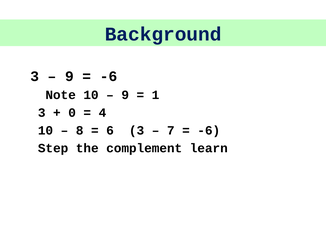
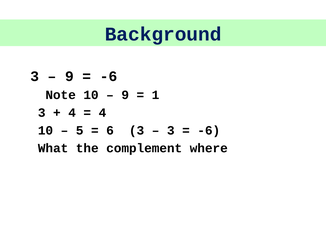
0: 0 -> 4 (72, 113)
8: 8 -> 5 (80, 131)
7: 7 -> 3 (171, 131)
Step: Step -> What (53, 148)
learn: learn -> where (209, 148)
